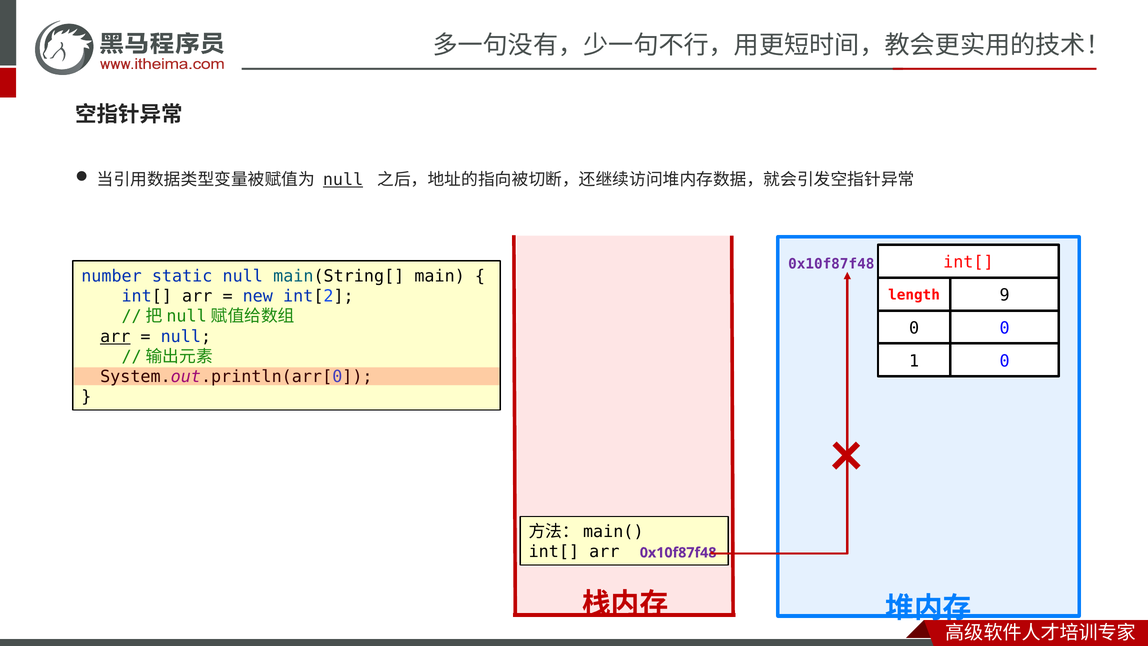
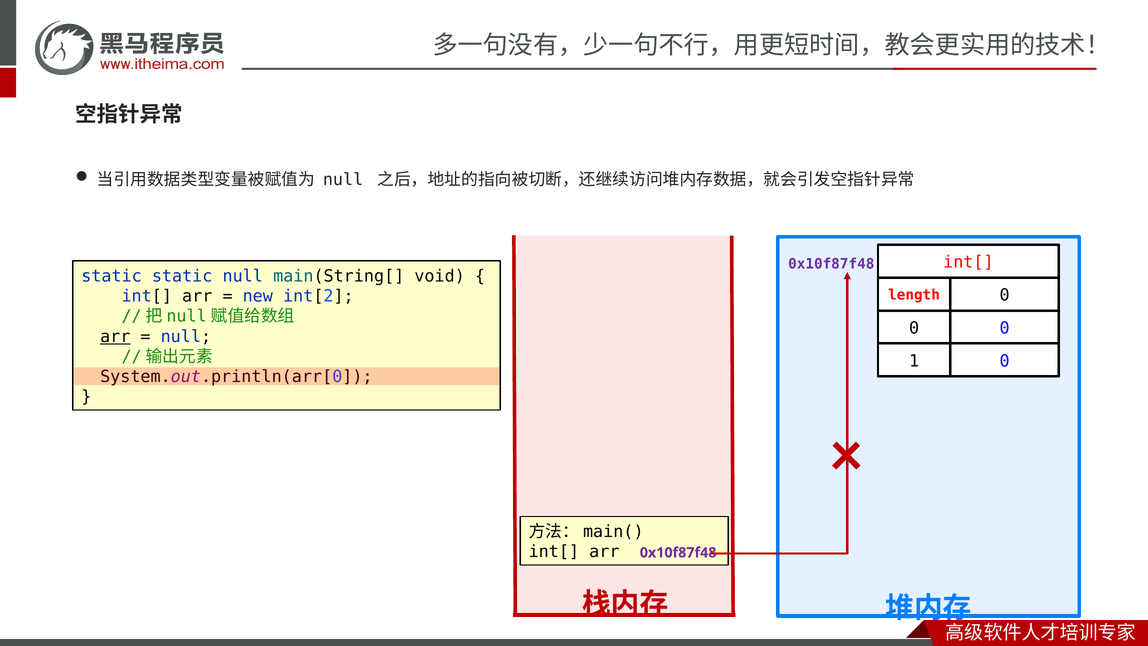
null underline: present -> none (343, 180)
number: number -> static (112, 276)
main: main -> void (440, 276)
length 9: 9 -> 0 (1005, 295)
